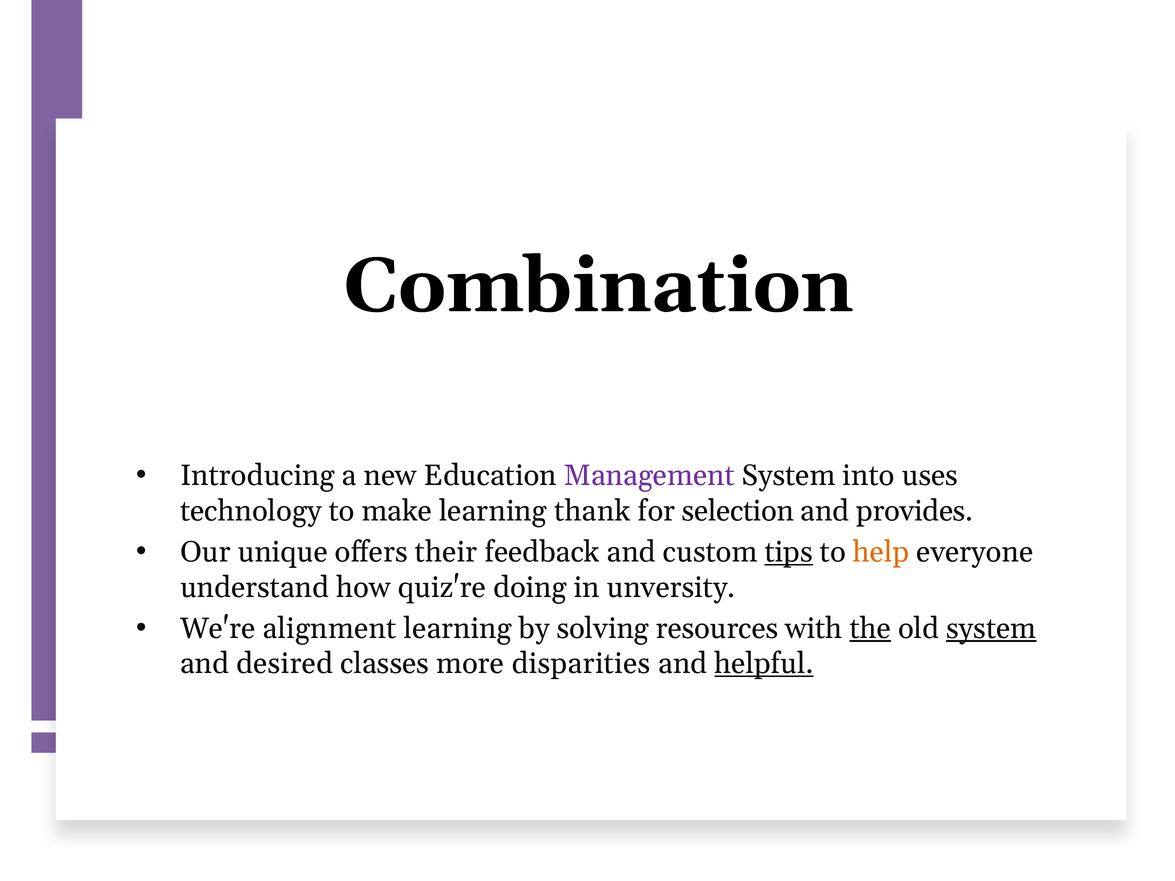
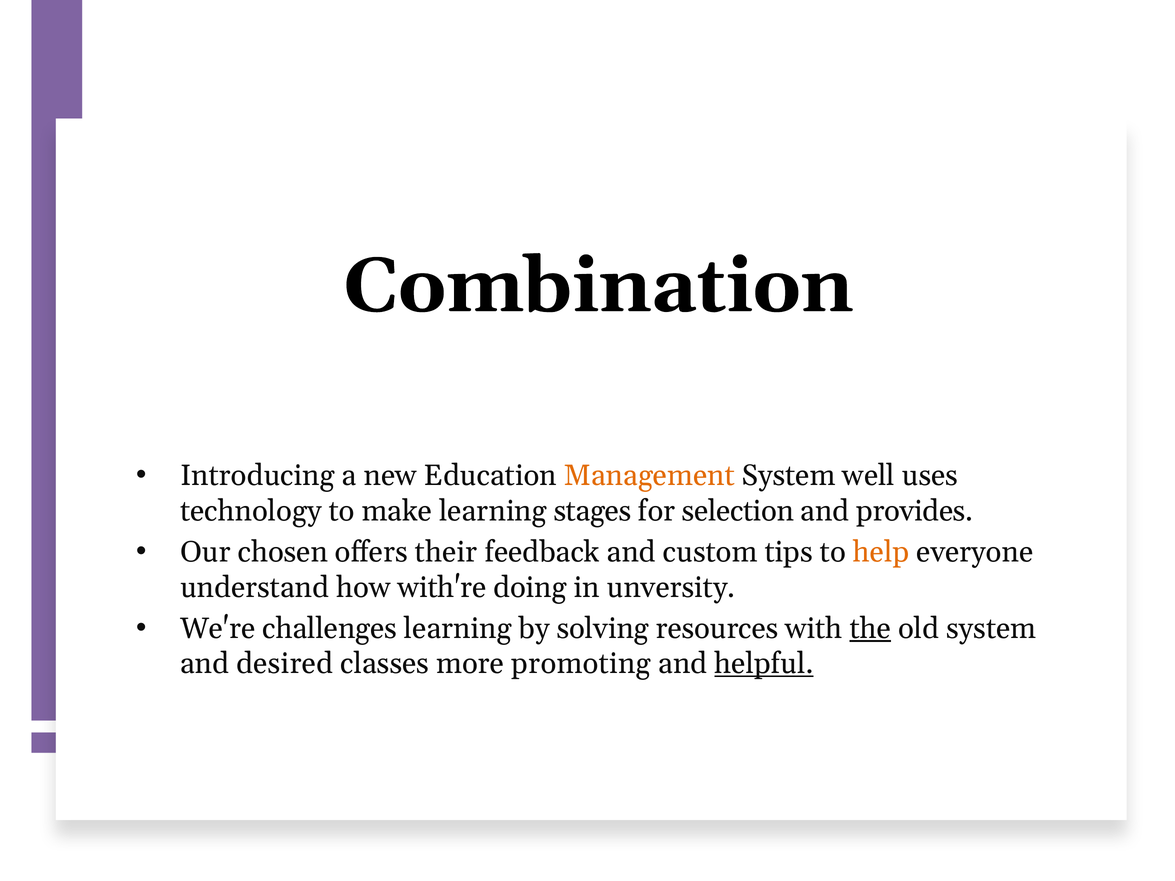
Management colour: purple -> orange (649, 476)
into: into -> well (869, 476)
thank: thank -> stages (593, 511)
unique: unique -> chosen (283, 552)
tips underline: present -> none (789, 552)
quiz're: quiz're -> with're (442, 588)
alignment: alignment -> challenges (330, 629)
system underline: present -> none (991, 629)
disparities: disparities -> promoting (581, 664)
